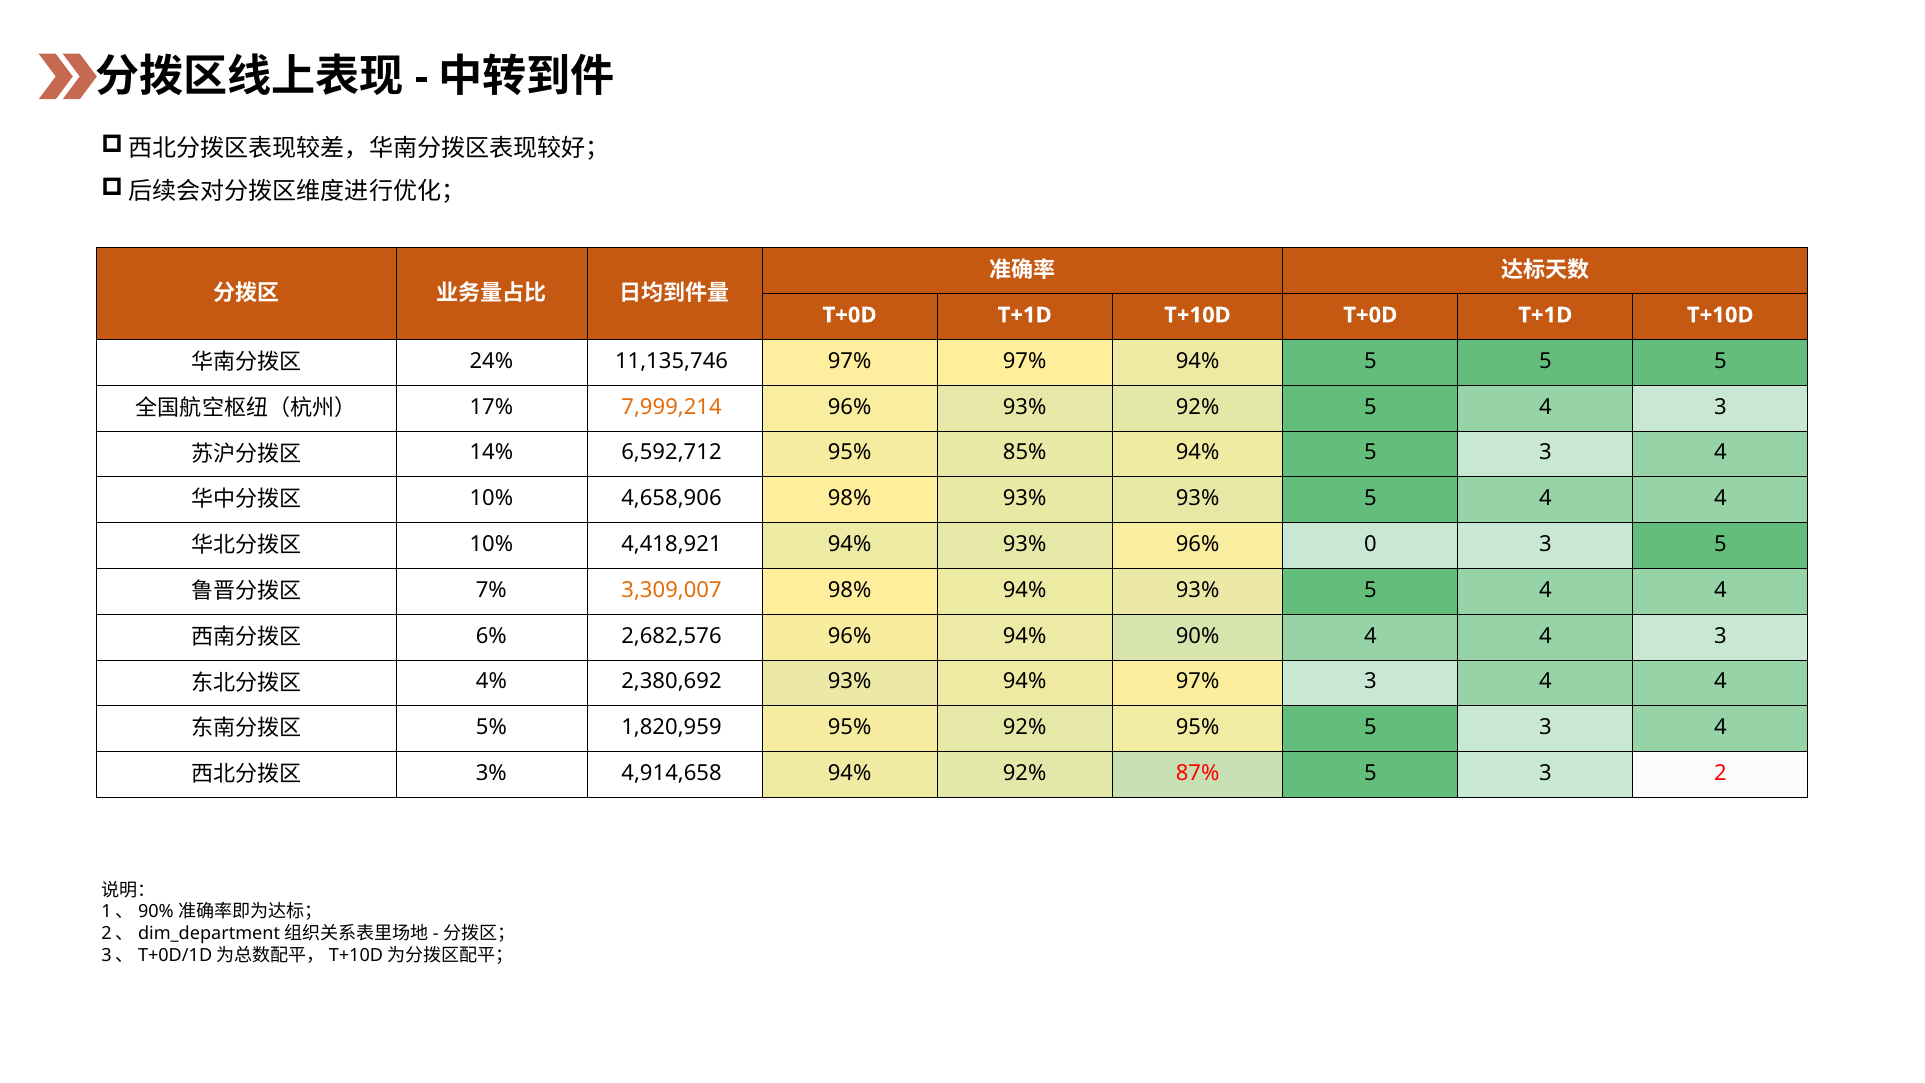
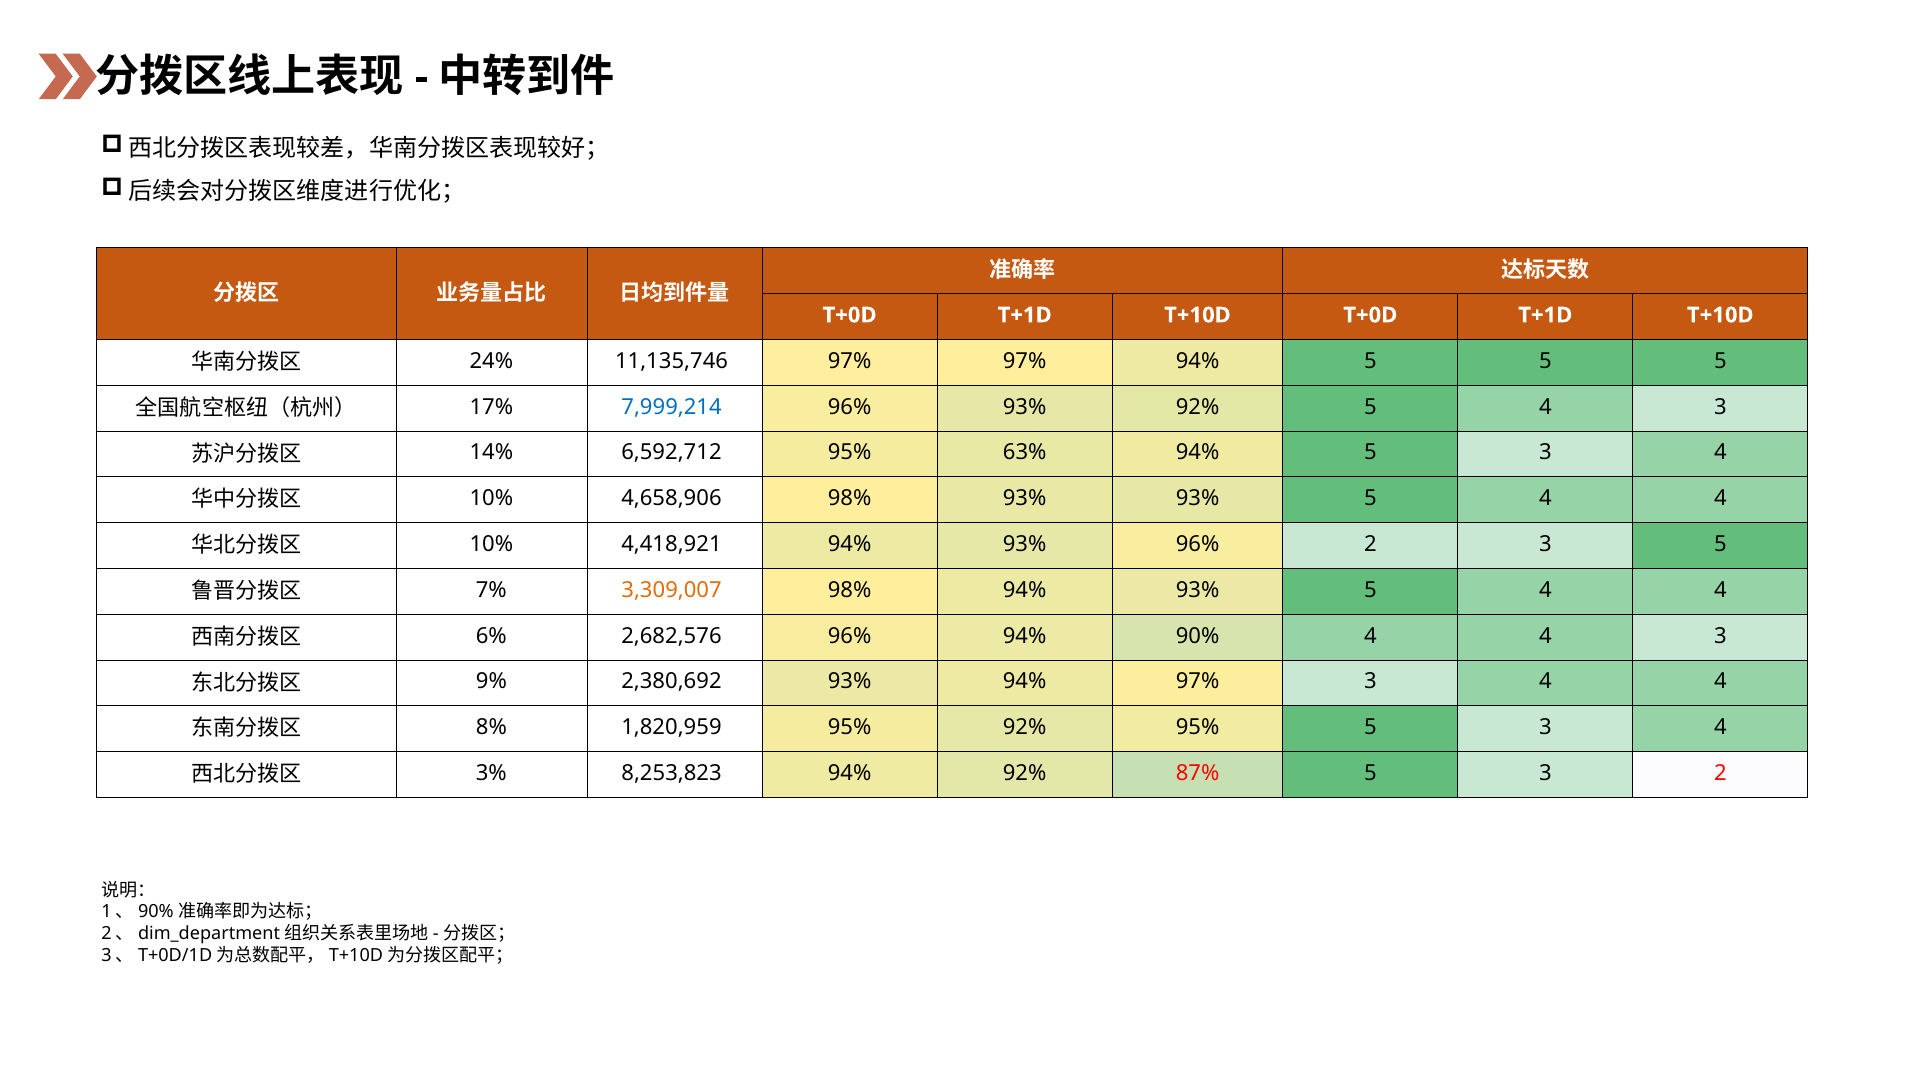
7,999,214 colour: orange -> blue (672, 407)
85%: 85% -> 63% (1025, 453)
96% 0: 0 -> 2 (1370, 544)
4%: 4% -> 9% (491, 682)
5%: 5% -> 8% (491, 728)
4,914,658: 4,914,658 -> 8,253,823 (672, 773)
